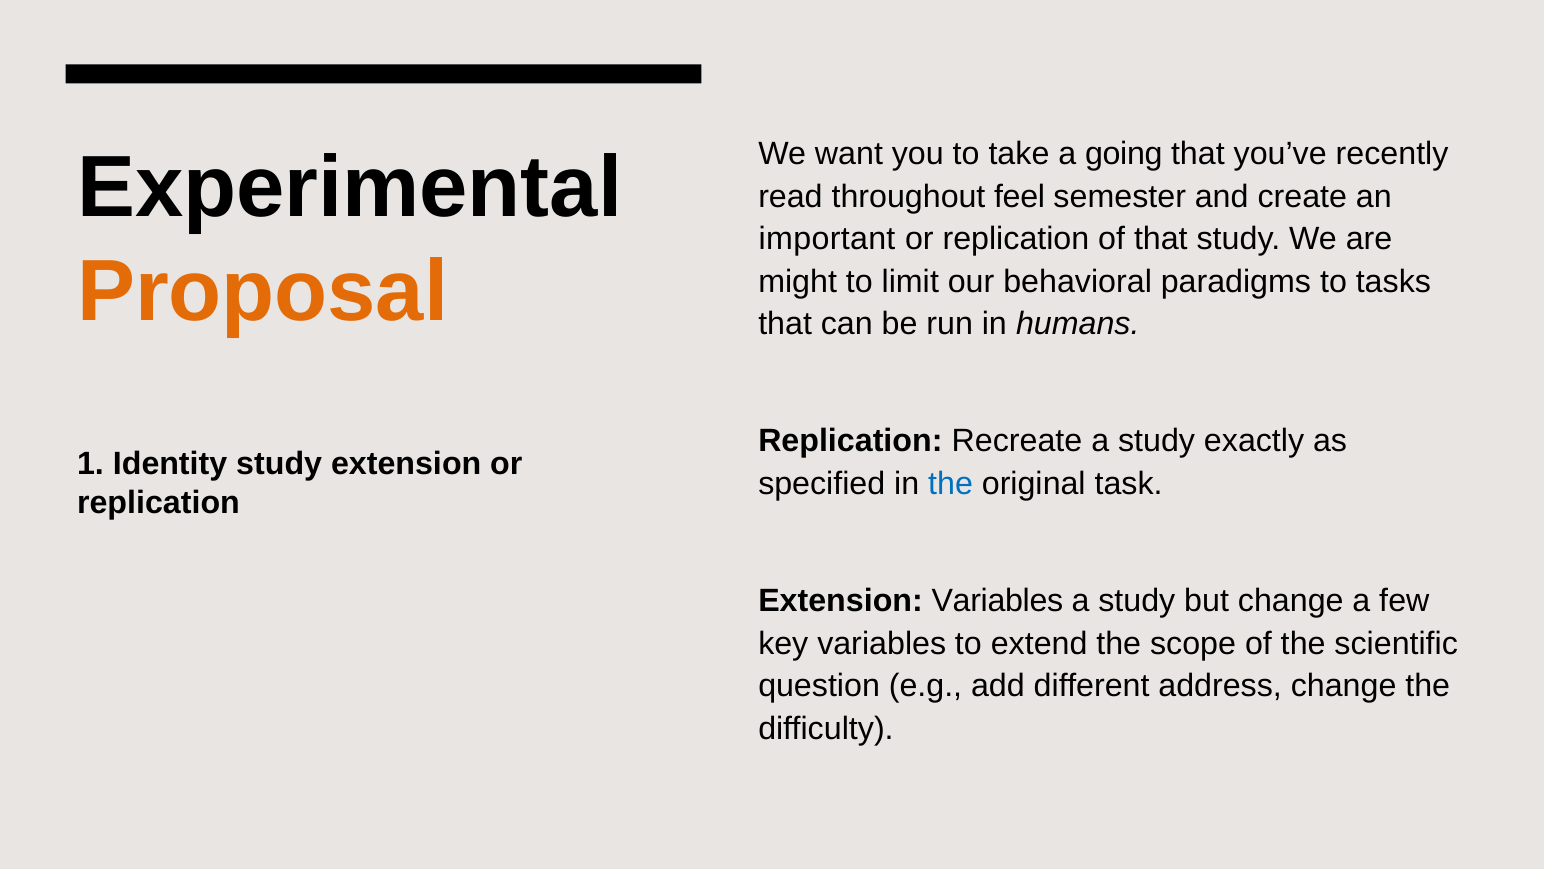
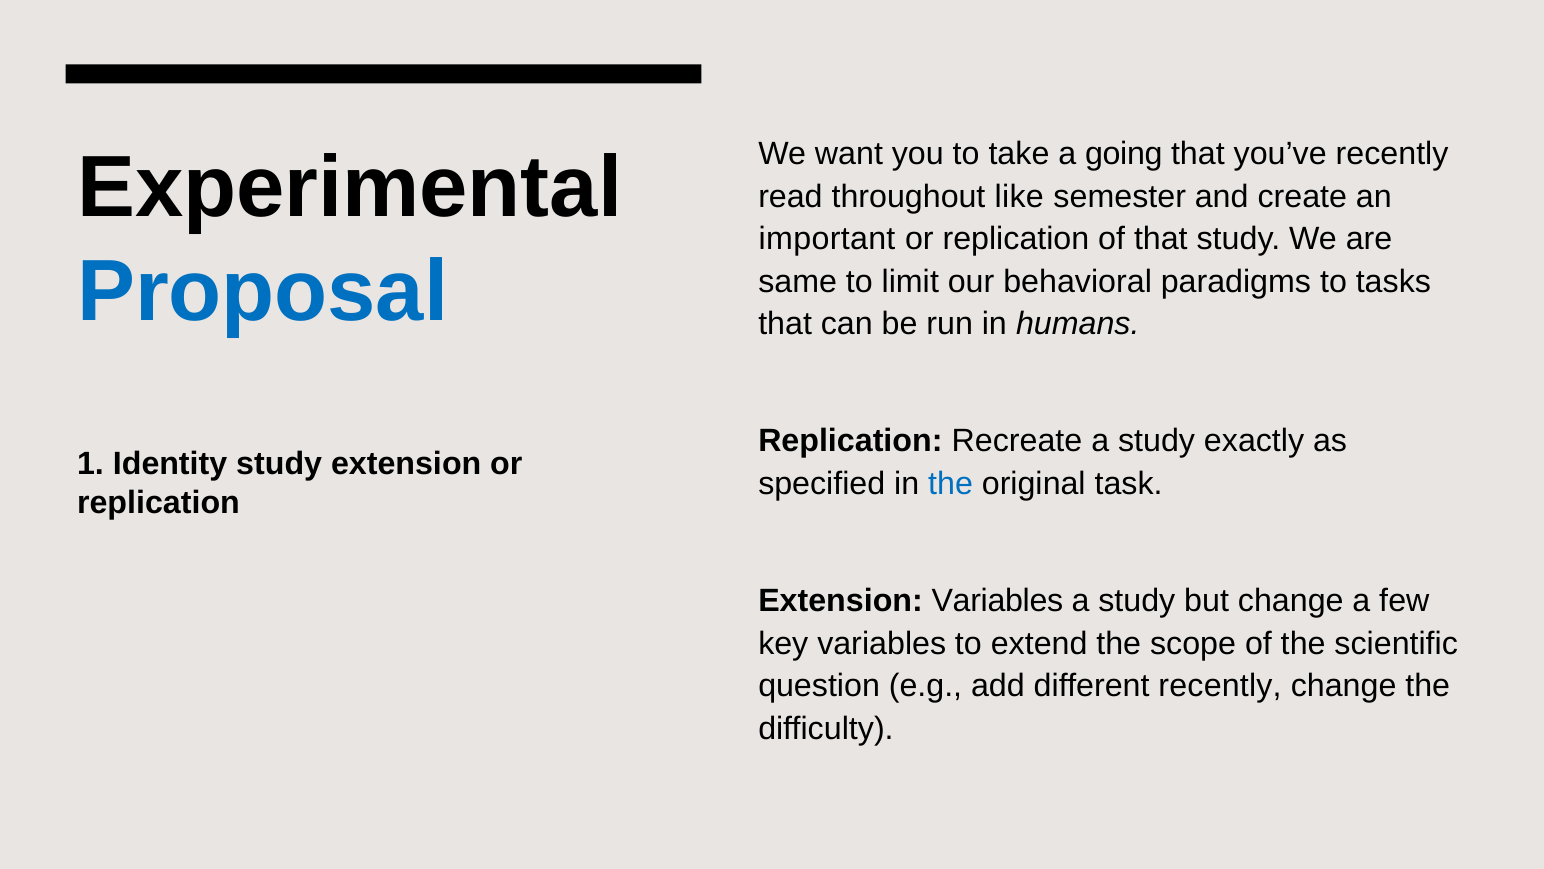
feel: feel -> like (1019, 196)
Proposal colour: orange -> blue (263, 292)
might: might -> same (798, 281)
different address: address -> recently (1220, 686)
